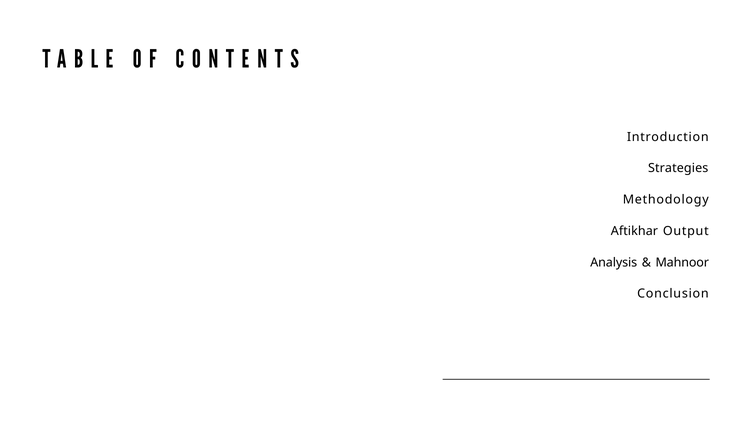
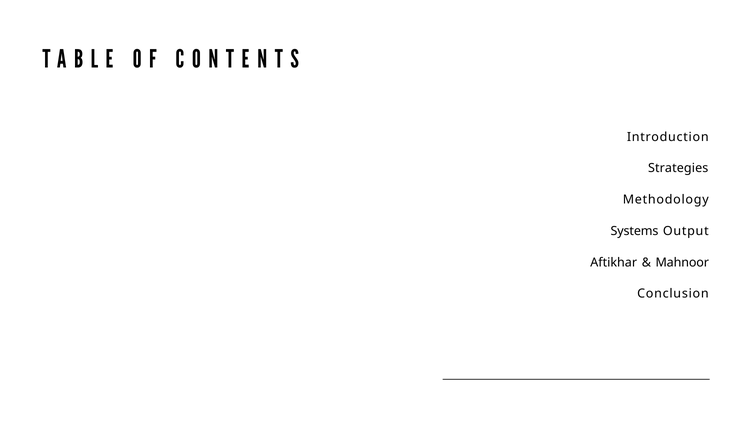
Aftikhar: Aftikhar -> Systems (635, 231)
Analysis: Analysis -> Aftikhar (614, 262)
